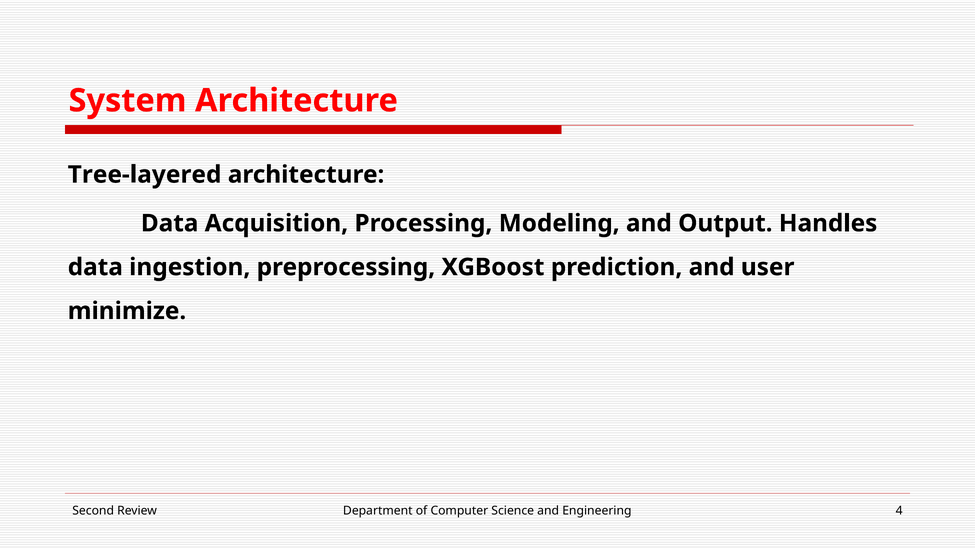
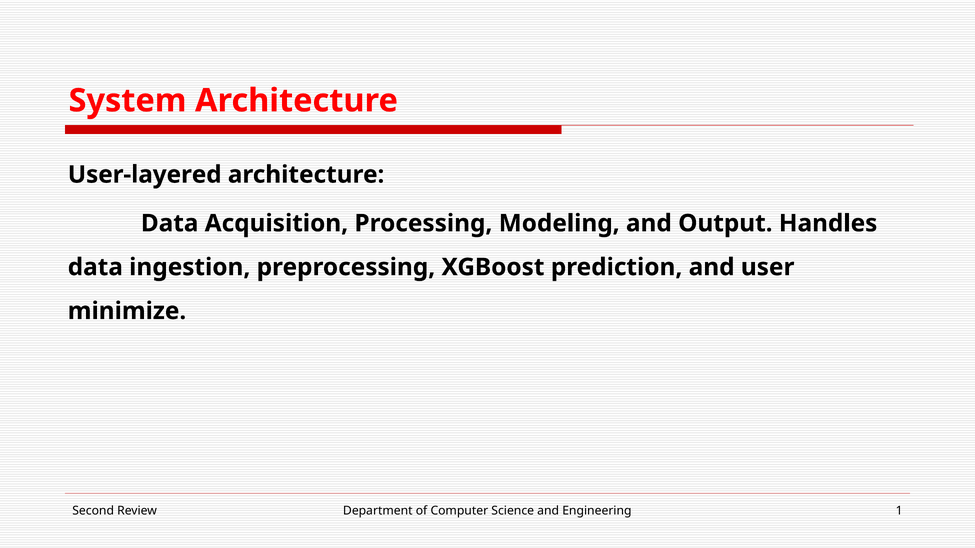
Tree-layered: Tree-layered -> User-layered (145, 175)
4: 4 -> 1 (899, 511)
